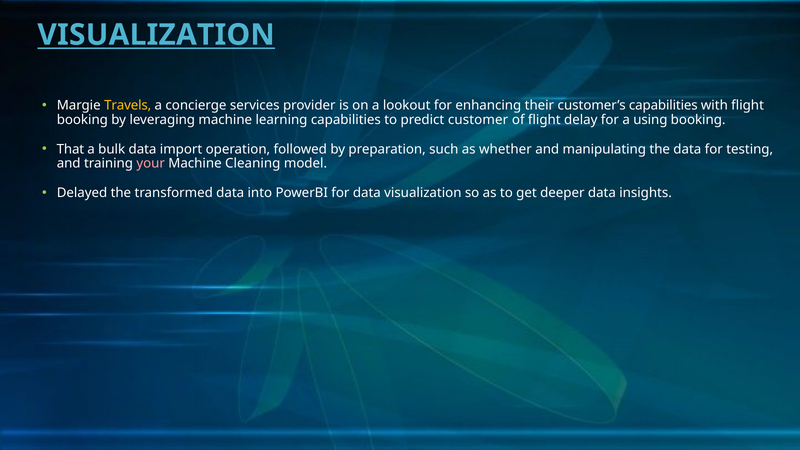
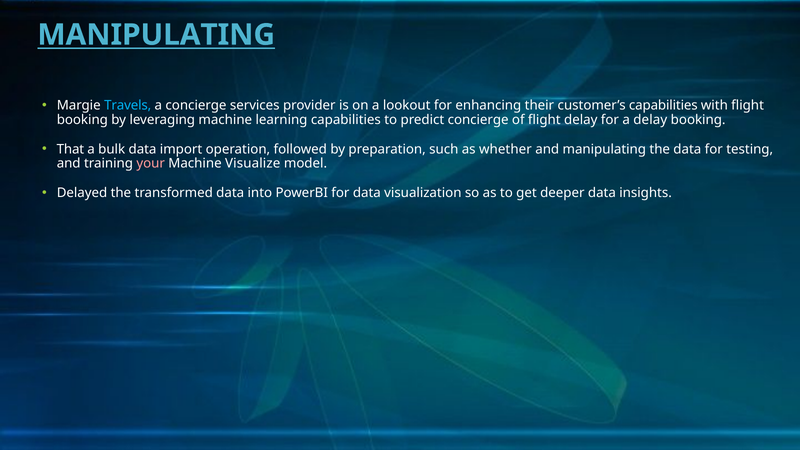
VISUALIZATION: VISUALIZATION -> MANIPULATING (156, 35)
Travels colour: yellow -> light blue (128, 105)
predict customer: customer -> concierge (478, 120)
a using: using -> delay (650, 120)
Cleaning: Cleaning -> Visualize (253, 164)
